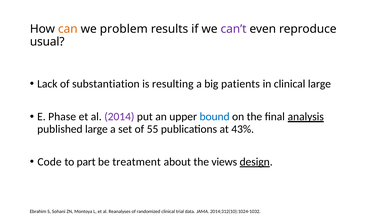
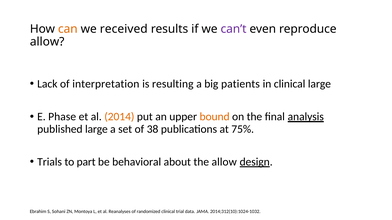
problem: problem -> received (124, 29)
usual: usual -> allow (47, 42)
substantiation: substantiation -> interpretation (106, 84)
2014 colour: purple -> orange (119, 117)
bound colour: blue -> orange (215, 117)
55: 55 -> 38 (153, 129)
43%: 43% -> 75% (243, 129)
Code: Code -> Trials (50, 162)
treatment: treatment -> behavioral (137, 162)
the views: views -> allow (224, 162)
